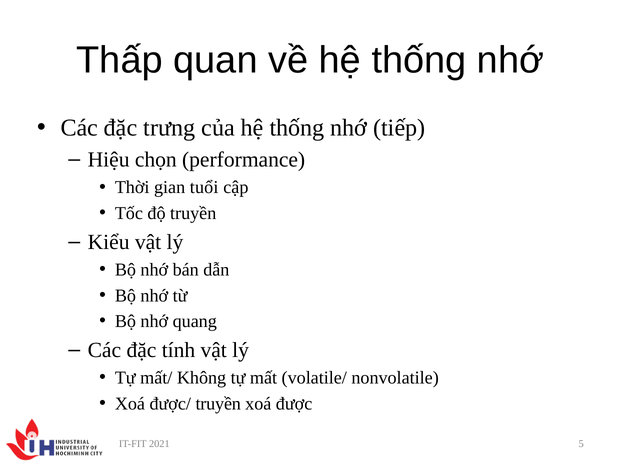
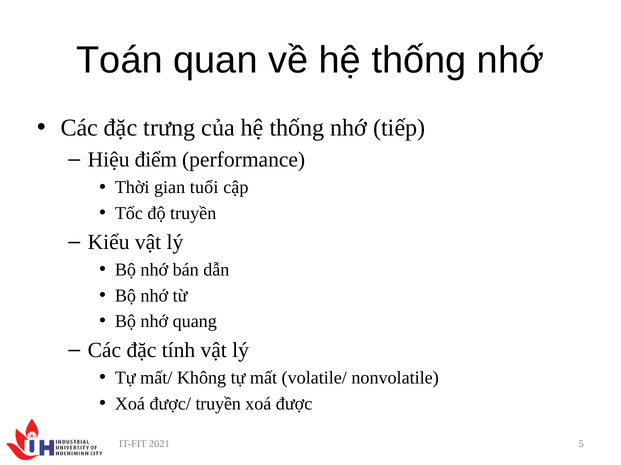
Thấp: Thấp -> Toán (120, 60)
chọn: chọn -> điểm (156, 160)
